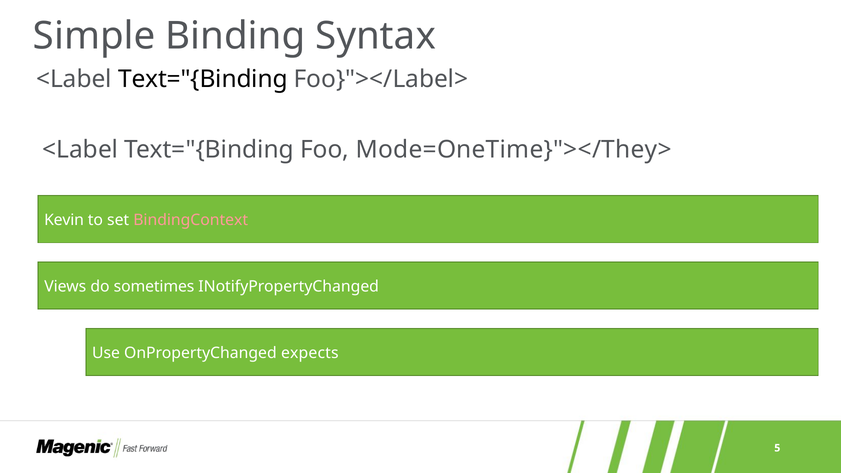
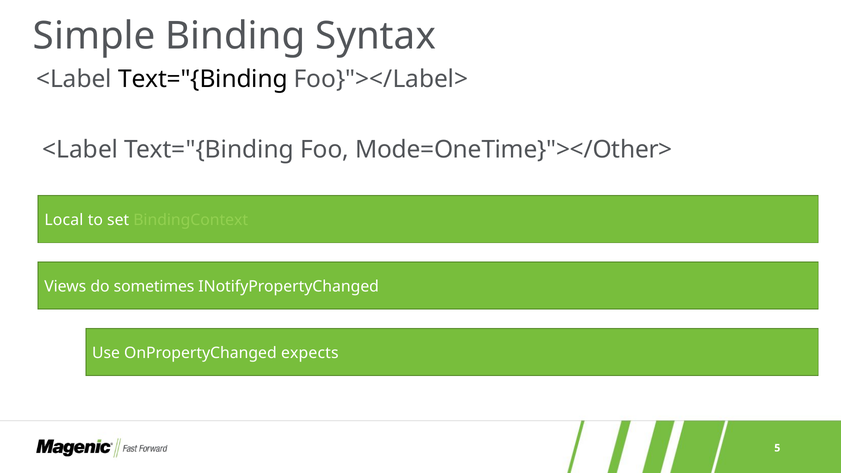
Mode=OneTime}"></They>: Mode=OneTime}"></They> -> Mode=OneTime}"></Other> (514, 150)
Kevin: Kevin -> Local (64, 220)
BindingContext colour: pink -> light green (191, 220)
